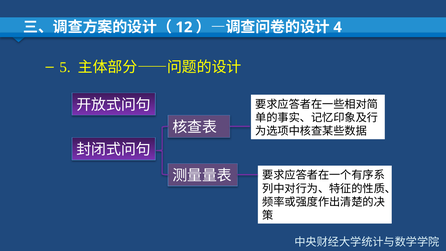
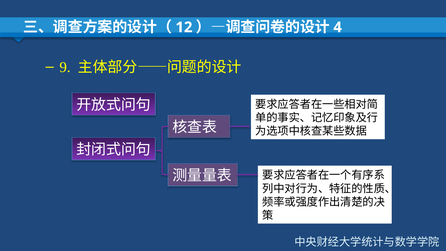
5: 5 -> 9 (65, 67)
